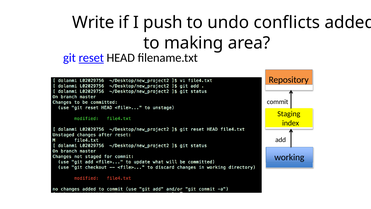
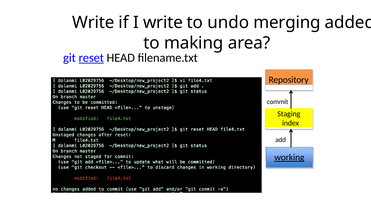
I push: push -> write (163, 22)
conflicts: conflicts -> merging (287, 22)
working underline: none -> present (289, 157)
